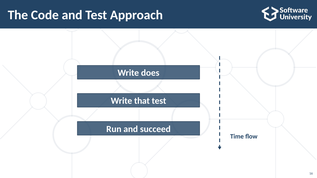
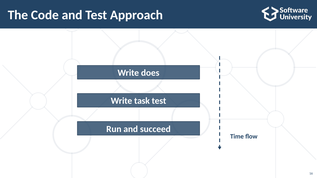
that: that -> task (142, 101)
